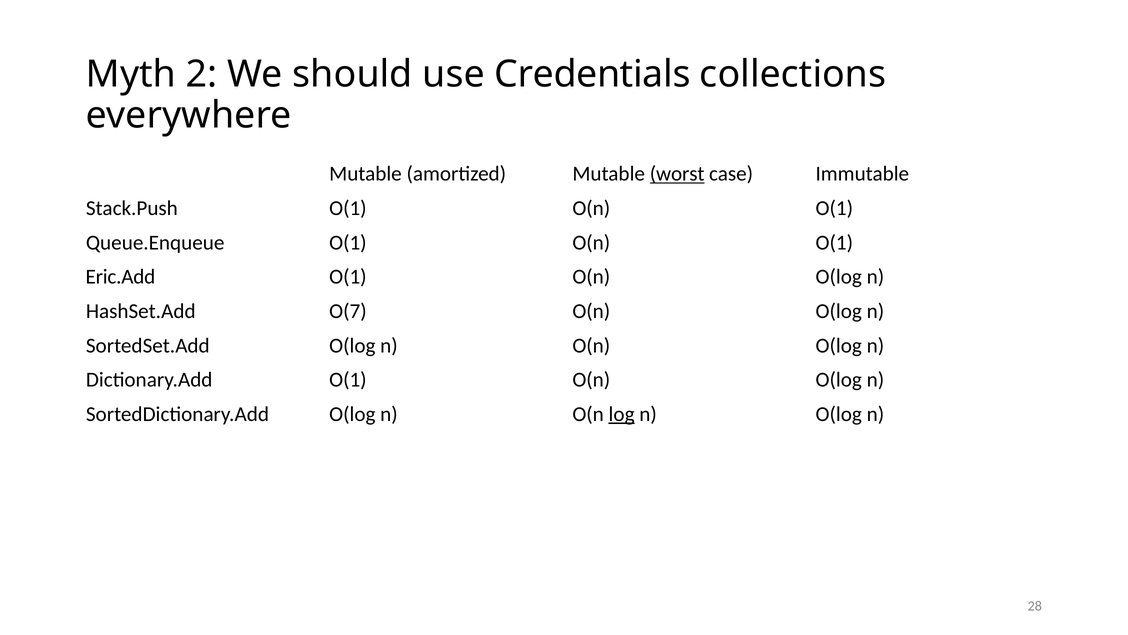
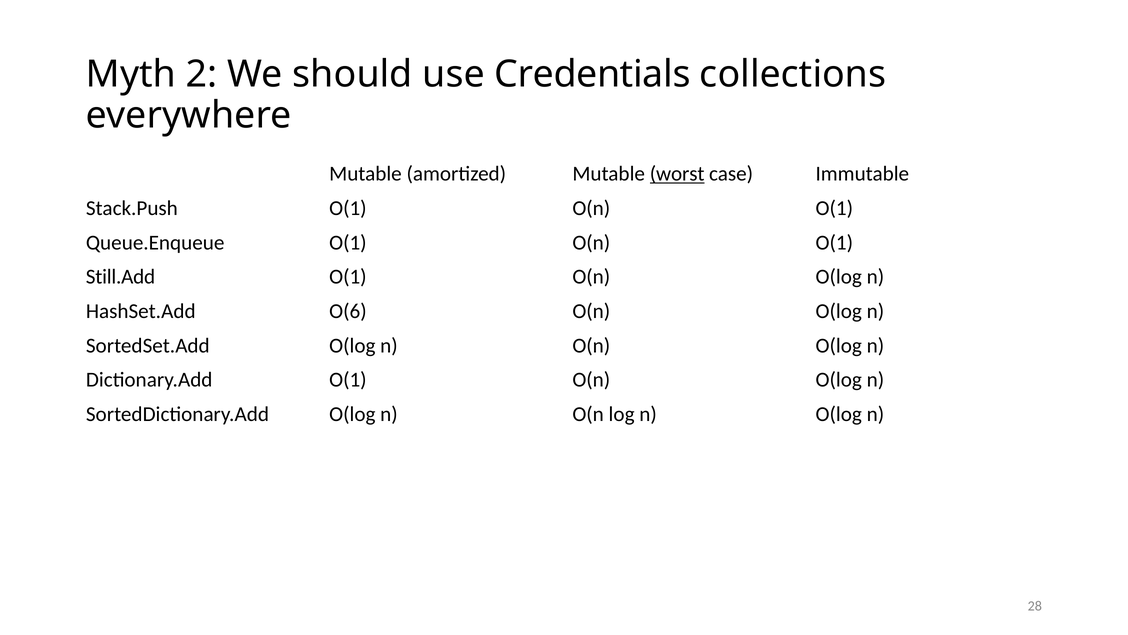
Eric.Add: Eric.Add -> Still.Add (120, 277)
O(7: O(7 -> O(6 (348, 311)
log underline: present -> none (622, 414)
